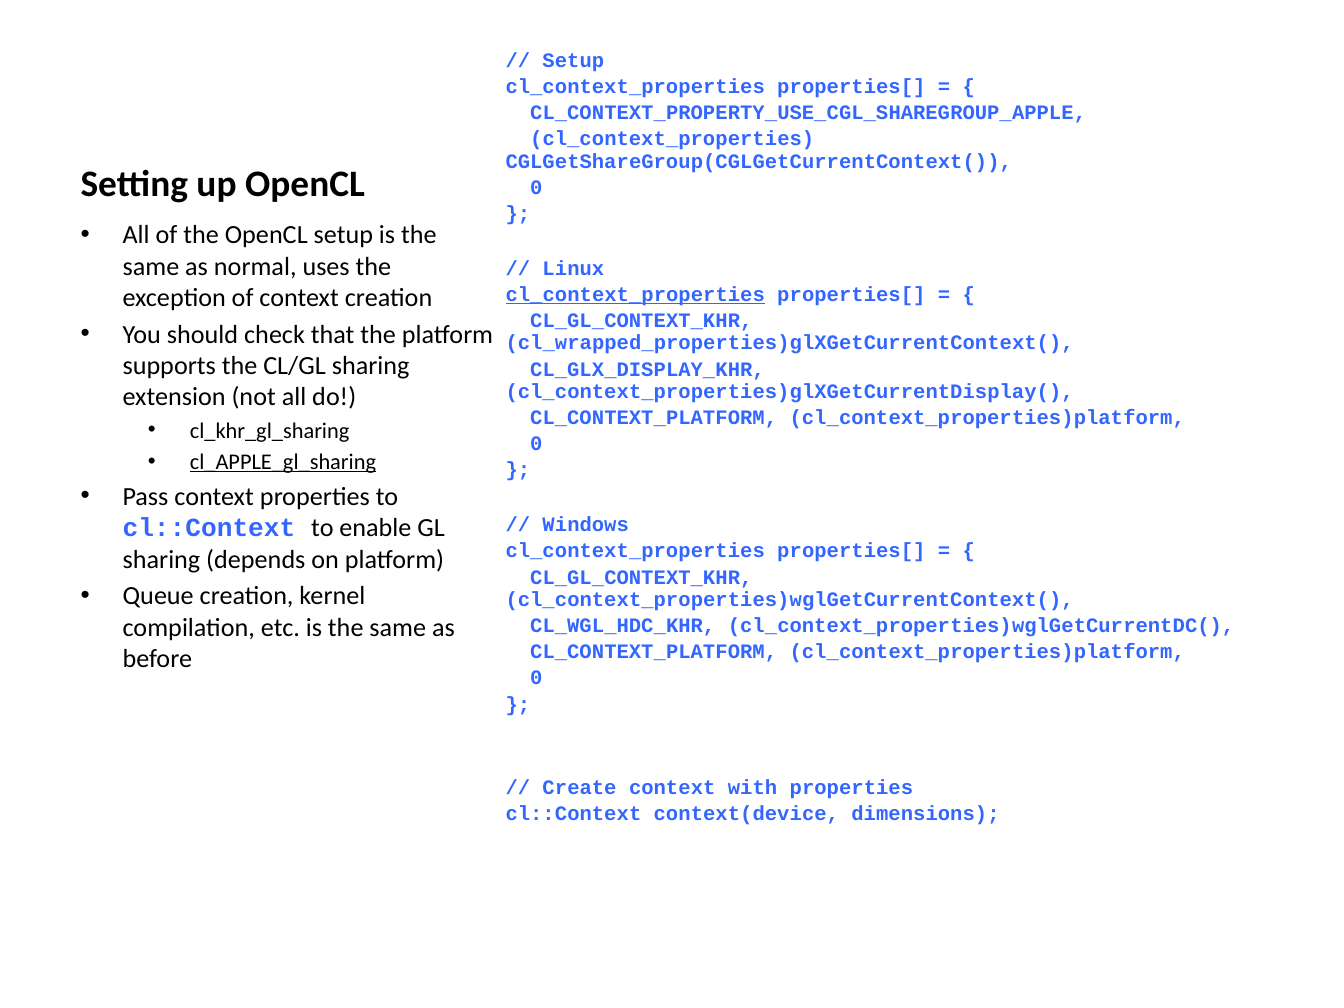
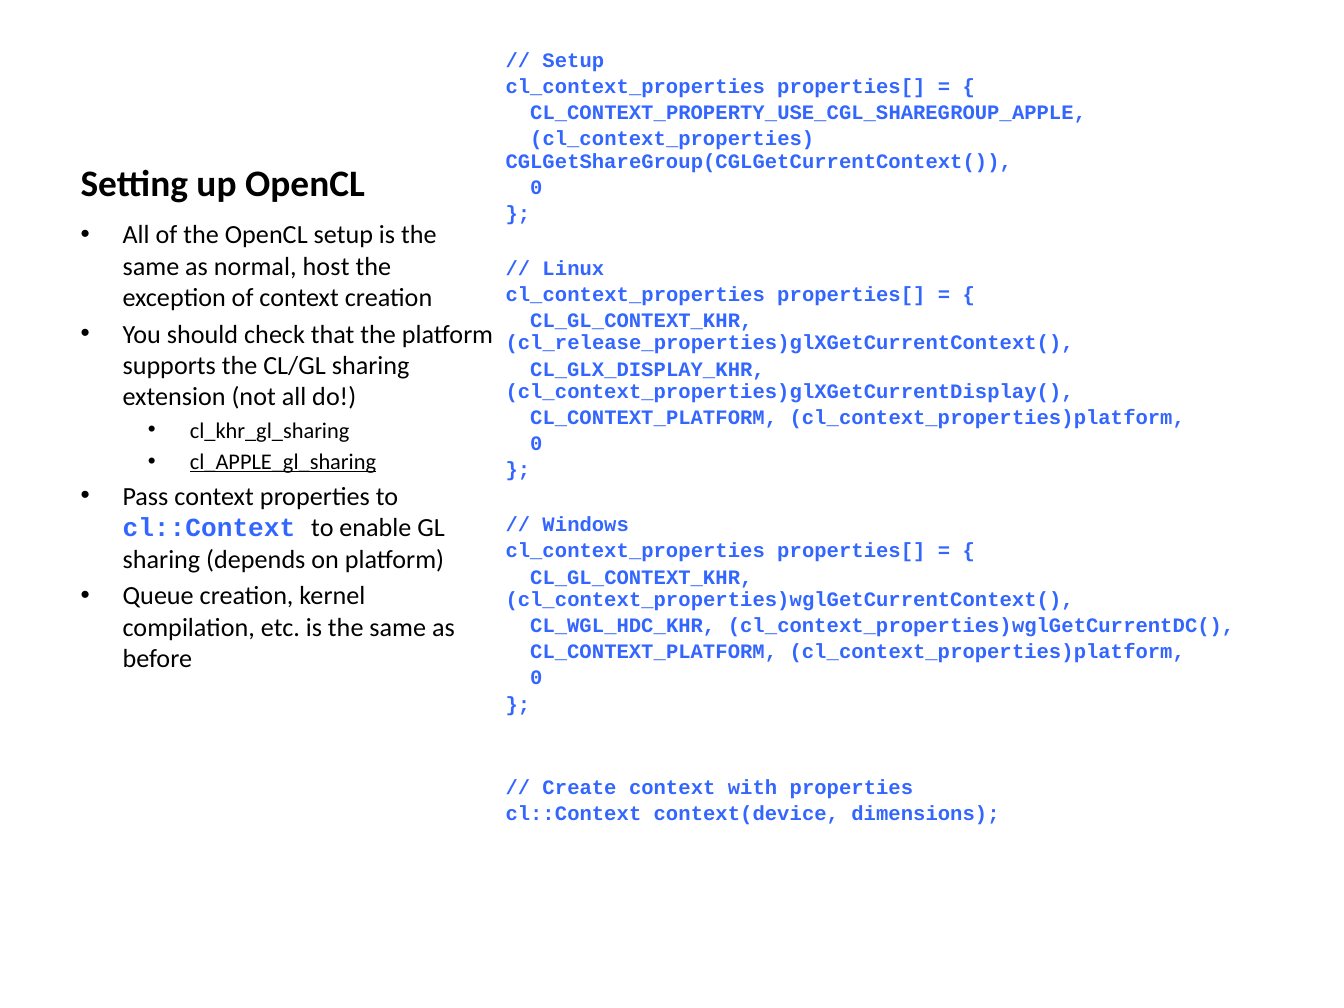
uses: uses -> host (326, 267)
cl_context_properties underline: present -> none (635, 295)
cl_wrapped_properties)glXGetCurrentContext(: cl_wrapped_properties)glXGetCurrentContext( -> cl_release_properties)glXGetCurrentContext( (790, 343)
